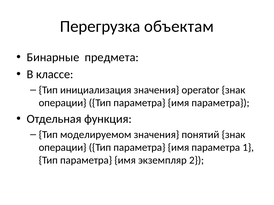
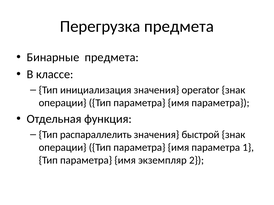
Перегрузка объектам: объектам -> предмета (179, 27)
моделируемом: моделируемом -> распараллелить (96, 135)
понятий: понятий -> быстрой (200, 135)
